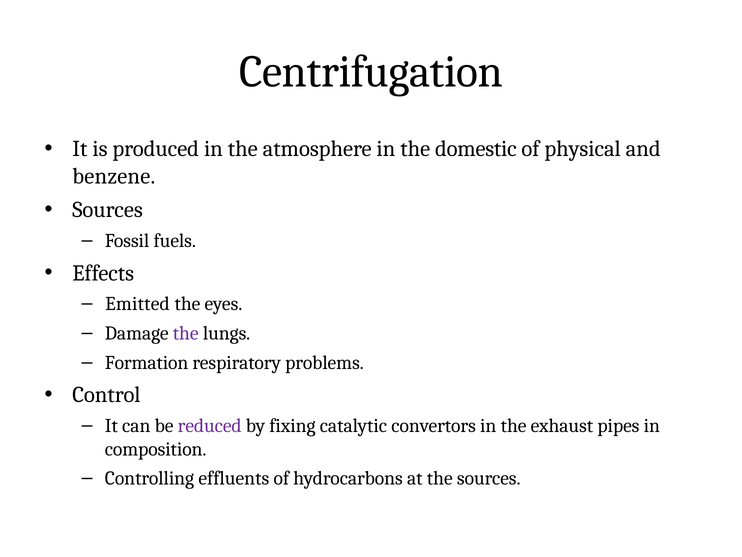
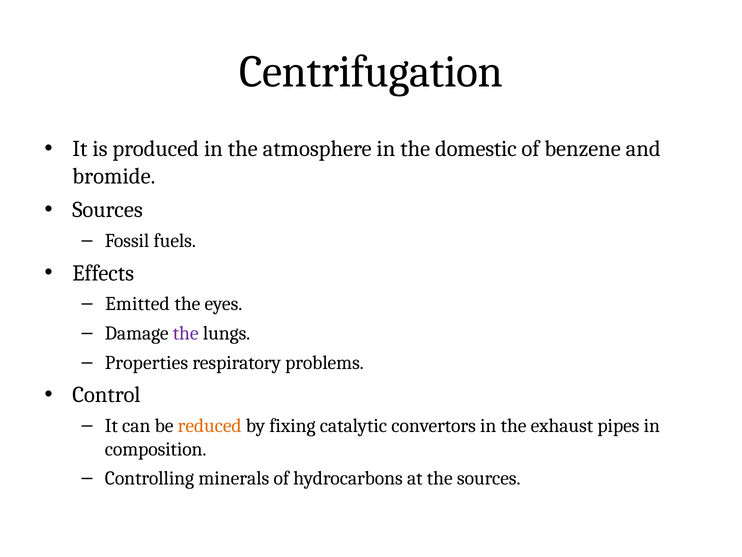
physical: physical -> benzene (583, 149)
benzene: benzene -> bromide (114, 176)
Formation: Formation -> Properties (146, 362)
reduced colour: purple -> orange (210, 425)
effluents: effluents -> minerals (234, 478)
